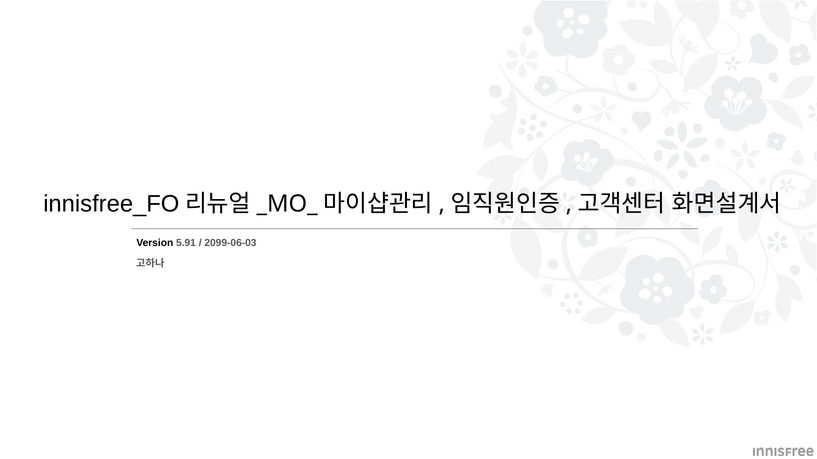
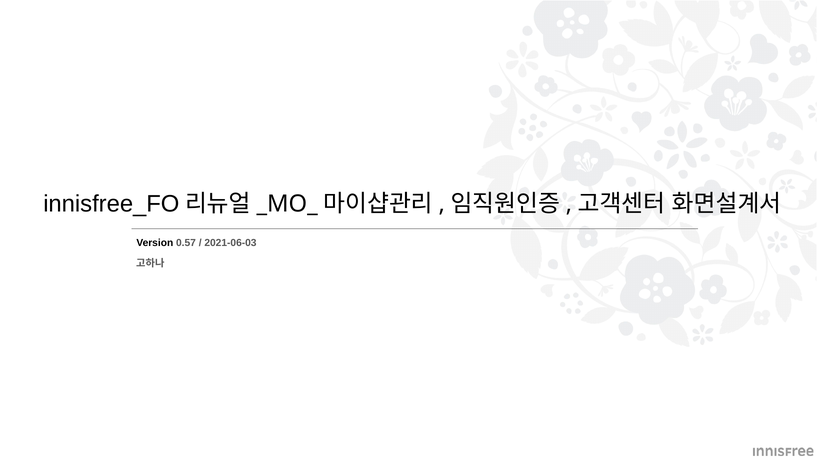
5.91: 5.91 -> 0.57 (186, 243)
2099-06-03: 2099-06-03 -> 2021-06-03 (230, 243)
